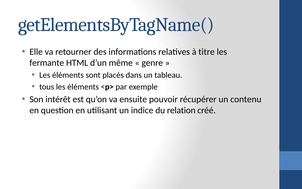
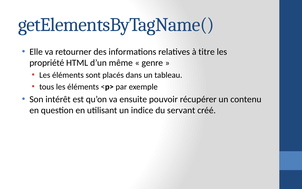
fermante: fermante -> propriété (47, 63)
relation: relation -> servant (181, 110)
